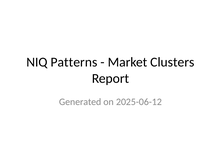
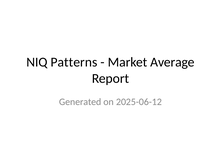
Clusters: Clusters -> Average (172, 62)
